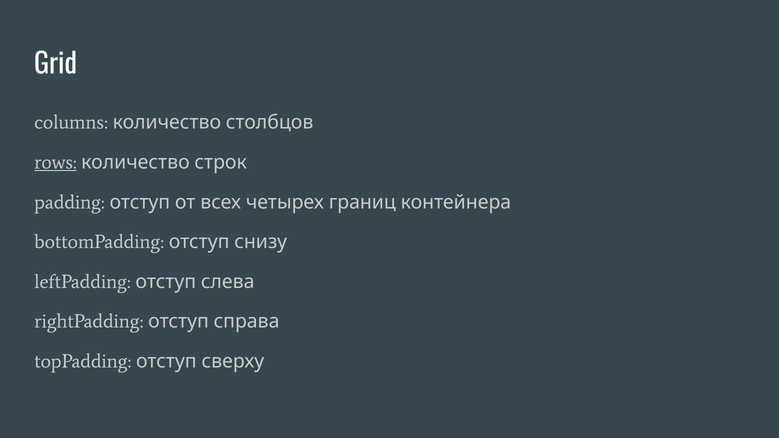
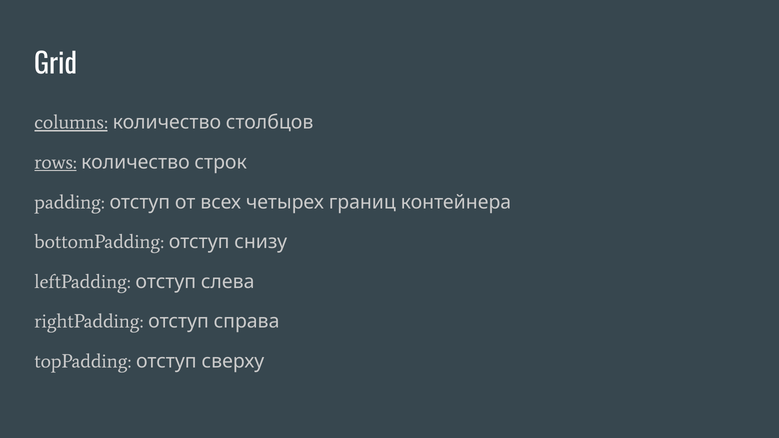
columns underline: none -> present (71, 123)
